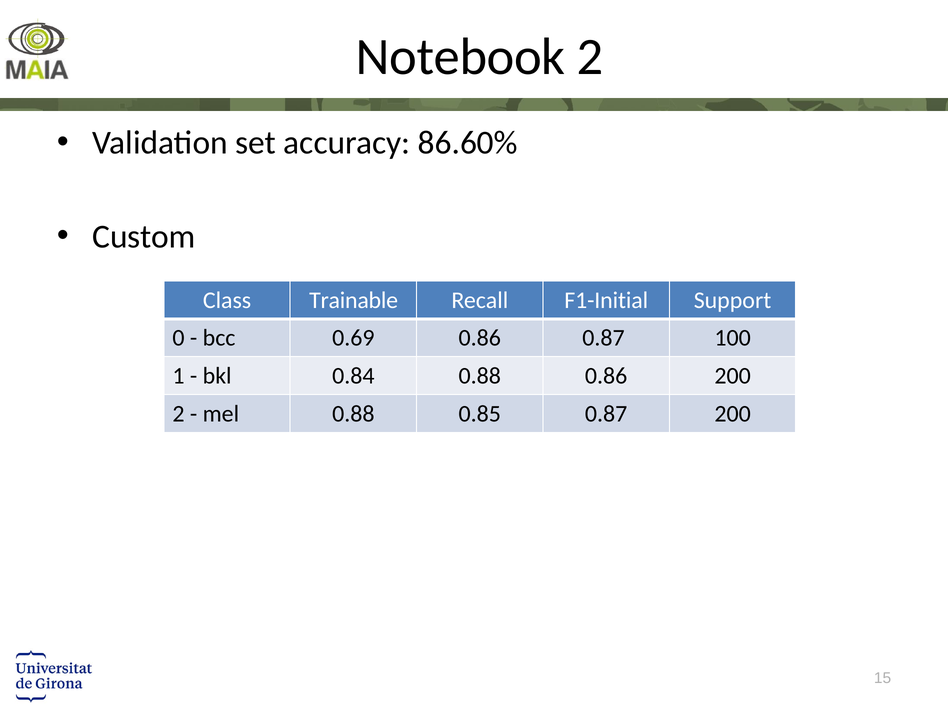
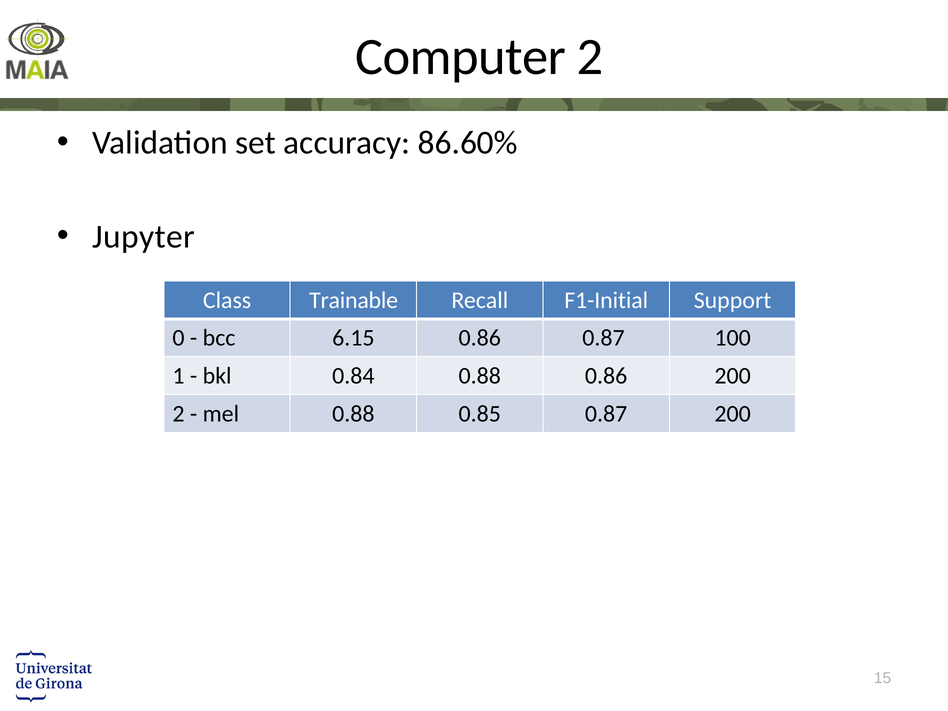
Notebook: Notebook -> Computer (461, 57)
Custom: Custom -> Jupyter (144, 237)
0.69: 0.69 -> 6.15 (353, 338)
